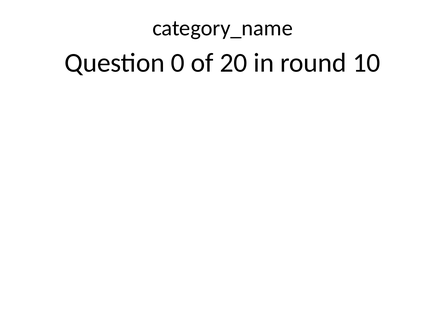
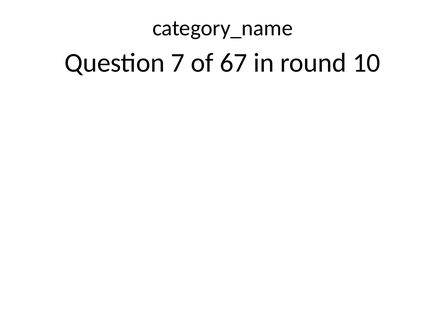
0: 0 -> 7 (178, 63)
20: 20 -> 67 (234, 63)
